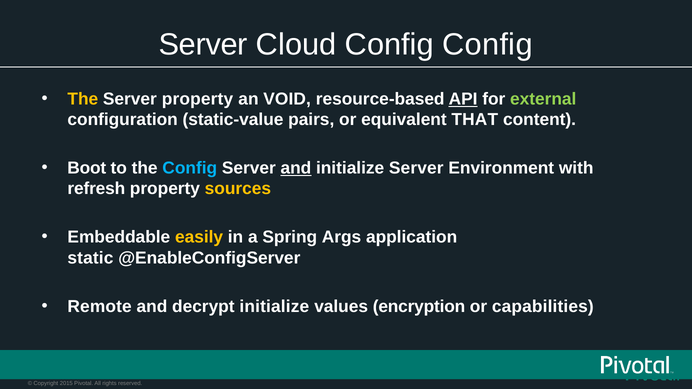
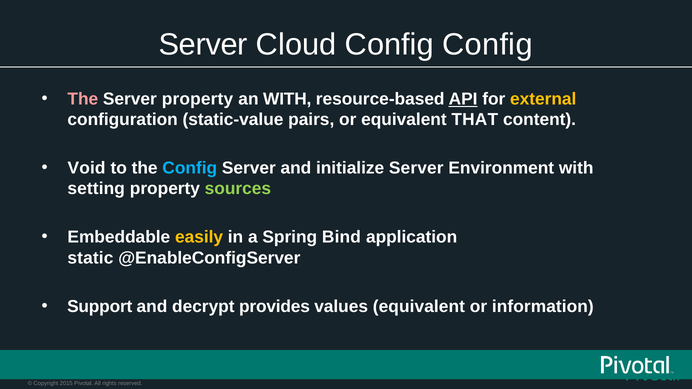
The colour: yellow -> pink (83, 99)
an VOID: VOID -> WITH (287, 99)
external colour: light green -> yellow (543, 99)
Boot: Boot -> Void (87, 168)
and underline: present -> none (296, 168)
refresh: refresh -> setting (96, 189)
sources colour: yellow -> light green (238, 189)
Args: Args -> Bind (341, 237)
Remote: Remote -> Support (100, 307)
decrypt initialize: initialize -> provides (275, 307)
values encryption: encryption -> equivalent (419, 307)
capabilities: capabilities -> information (543, 307)
